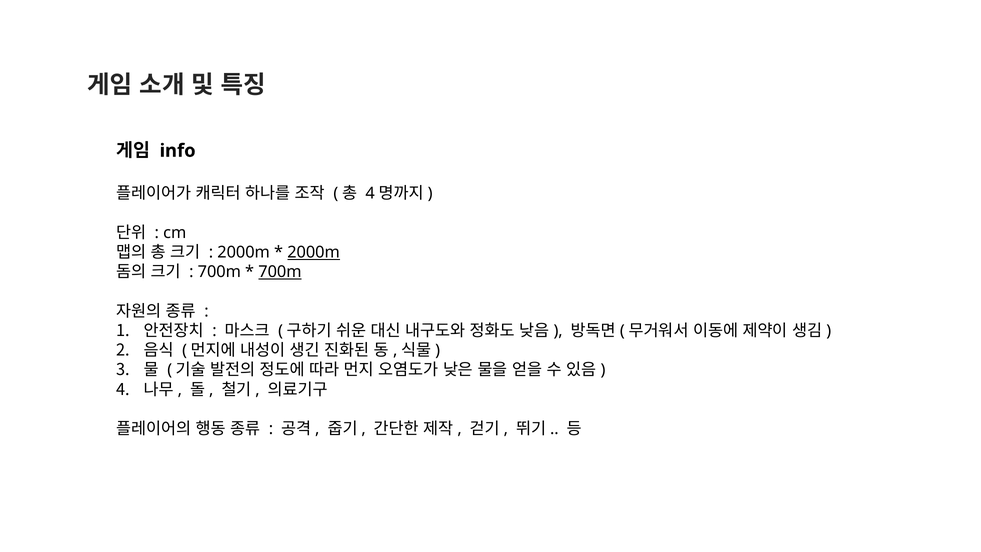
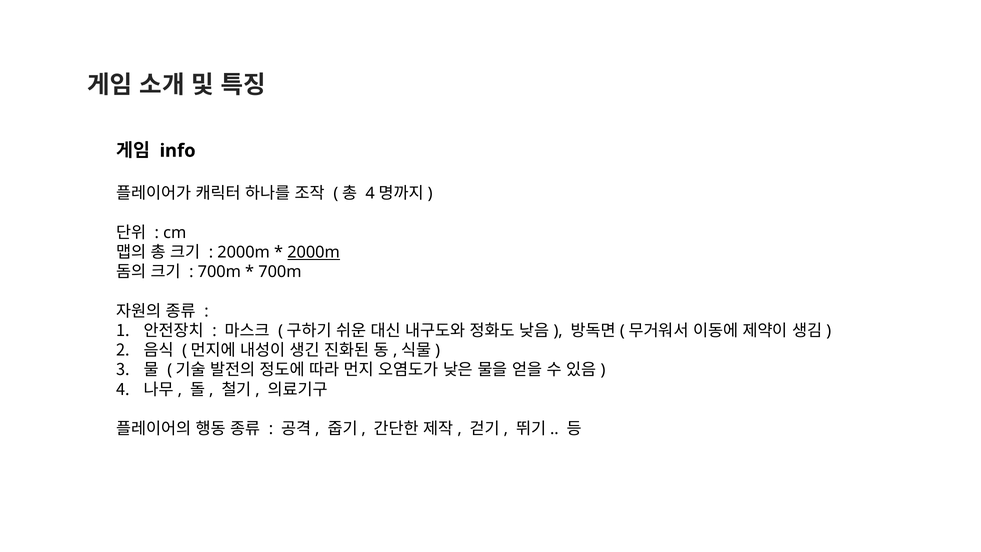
700m underline: present -> none (280, 272)
